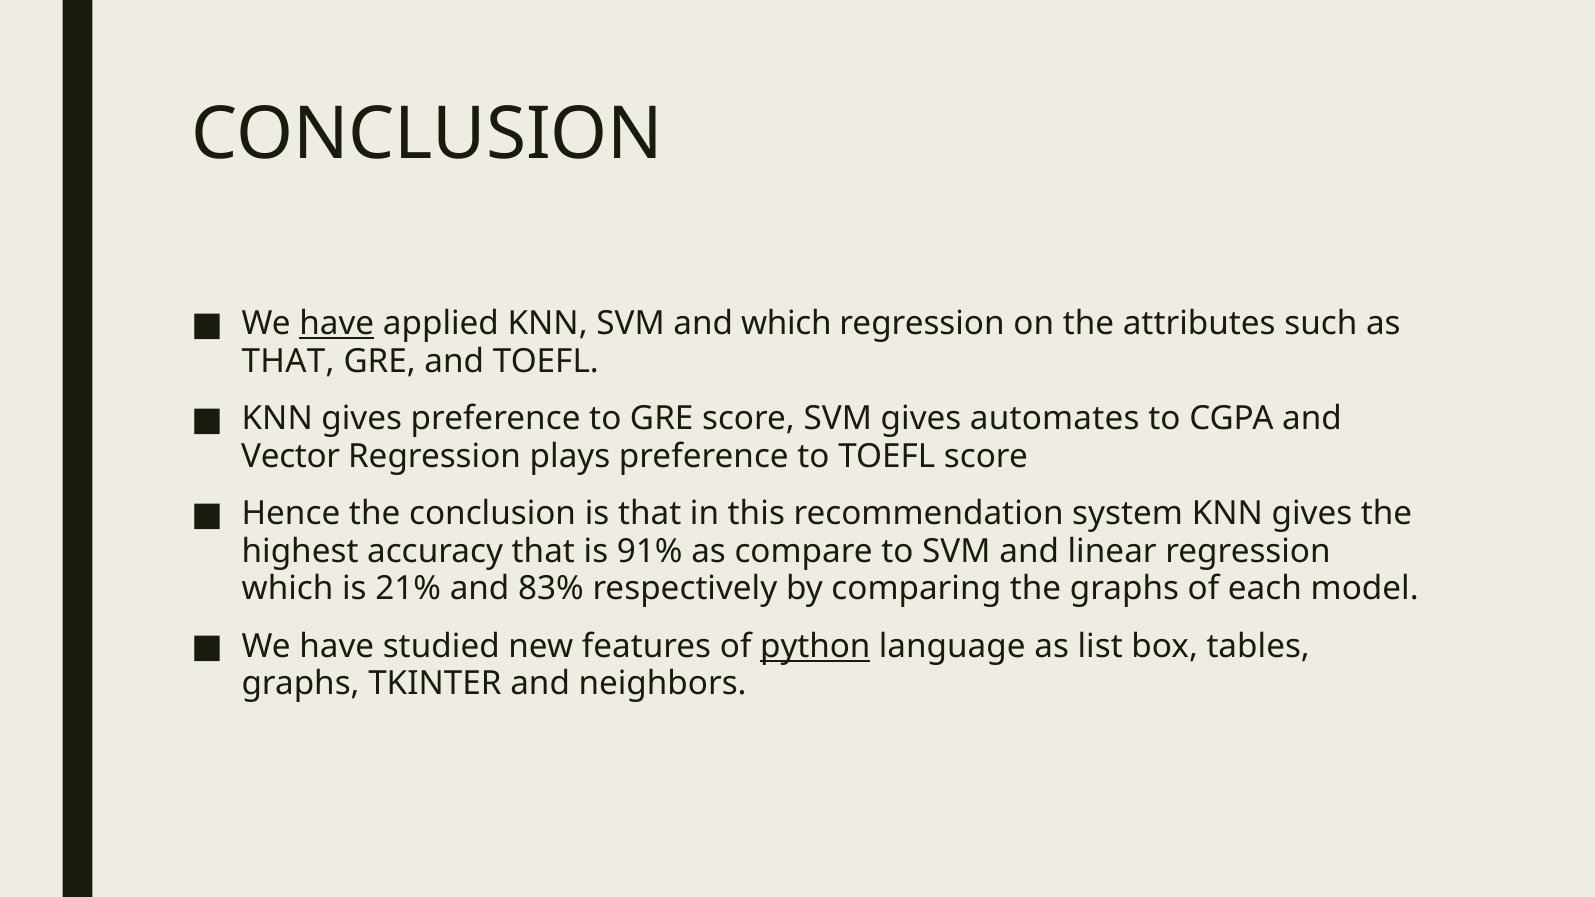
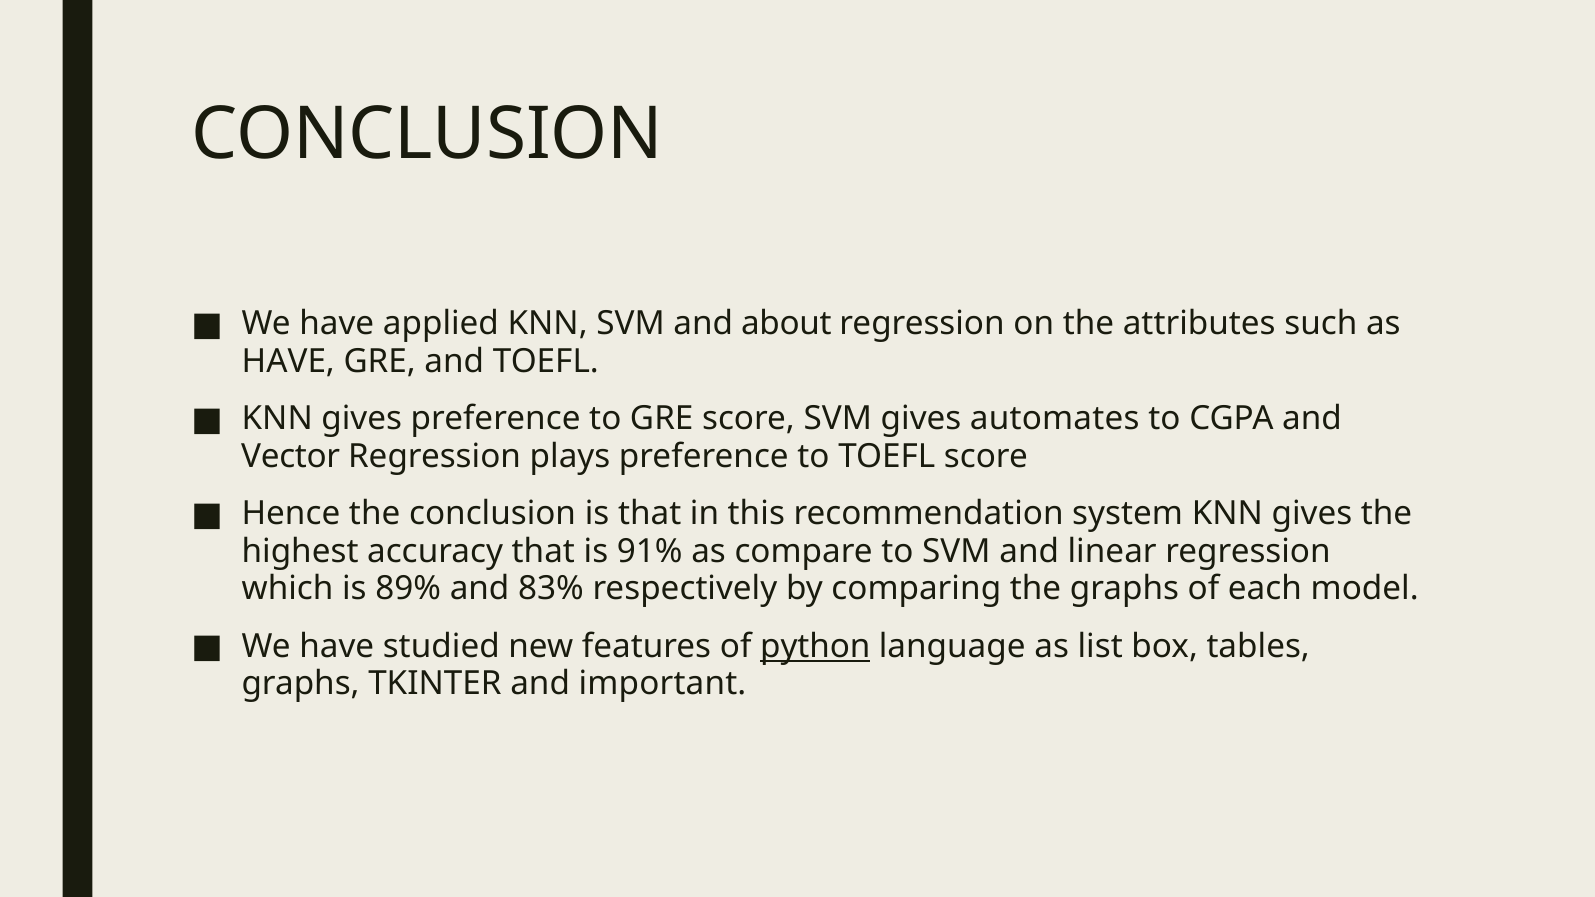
have underline: present -> none (337, 324)
and which: which -> about (786, 324)
THAT: THAT -> HAVE (288, 362)
21%: 21% -> 89% (408, 589)
neighbors: neighbors -> important (663, 684)
